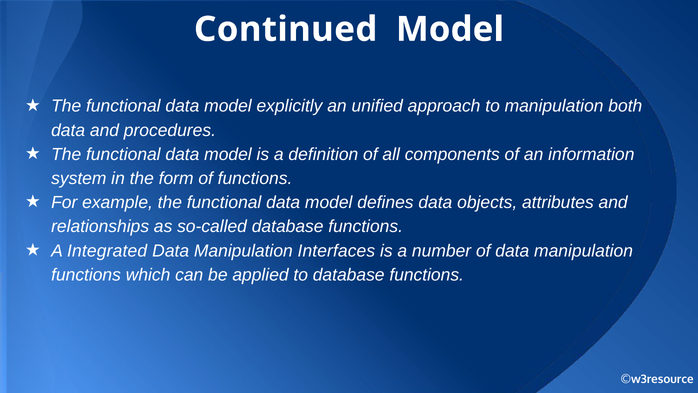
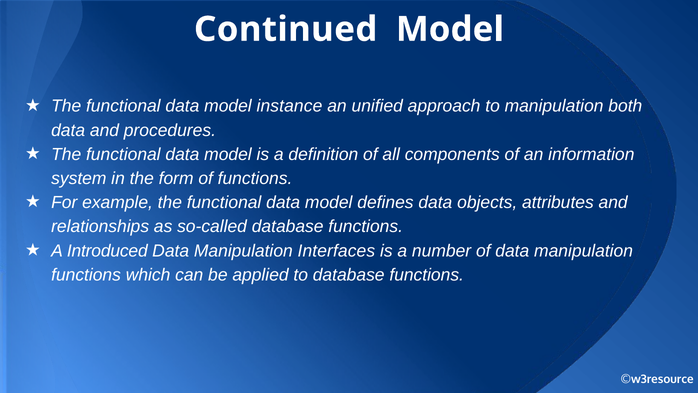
explicitly: explicitly -> instance (289, 106)
Integrated: Integrated -> Introduced (107, 251)
